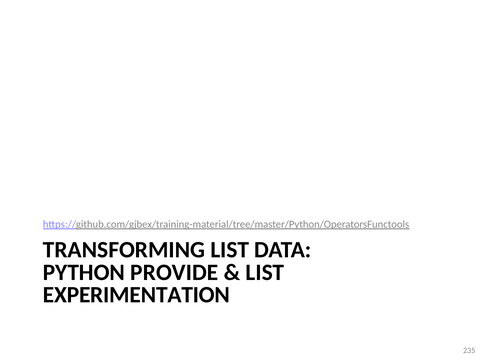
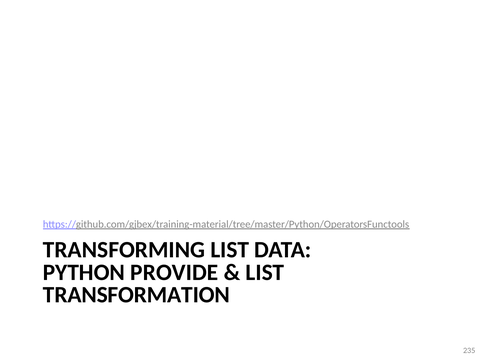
EXPERIMENTATION: EXPERIMENTATION -> TRANSFORMATION (136, 294)
